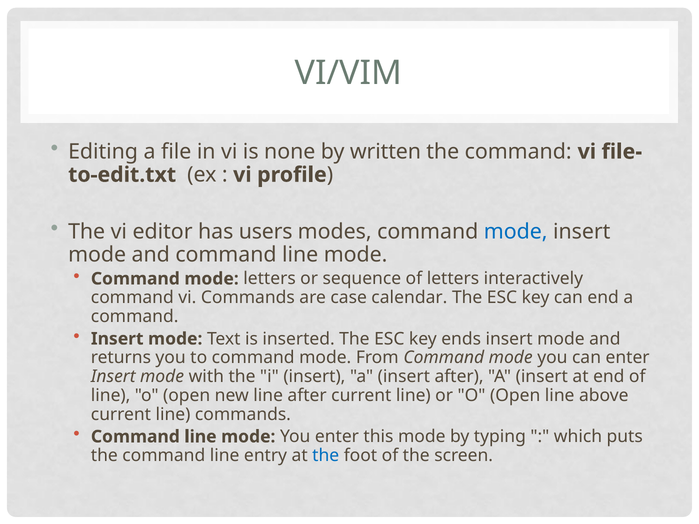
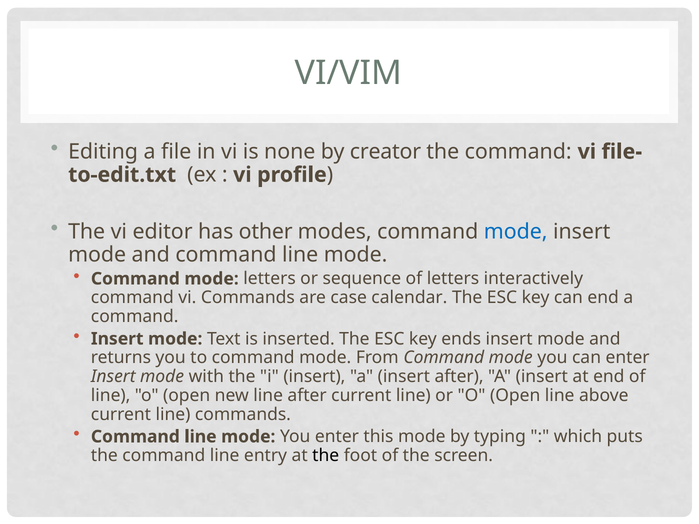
written: written -> creator (385, 152)
users: users -> other (266, 232)
the colour: blue -> black (326, 456)
